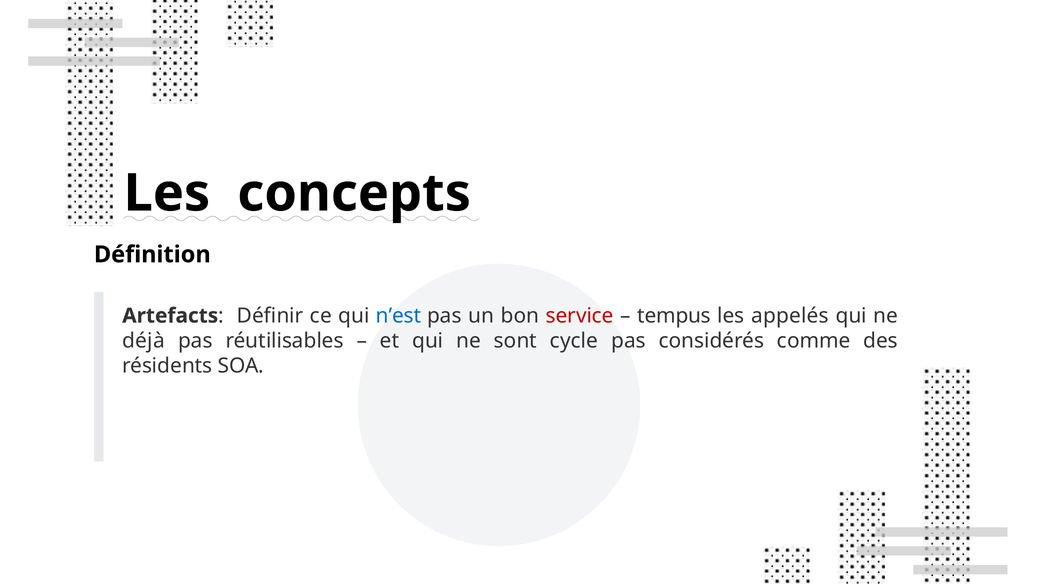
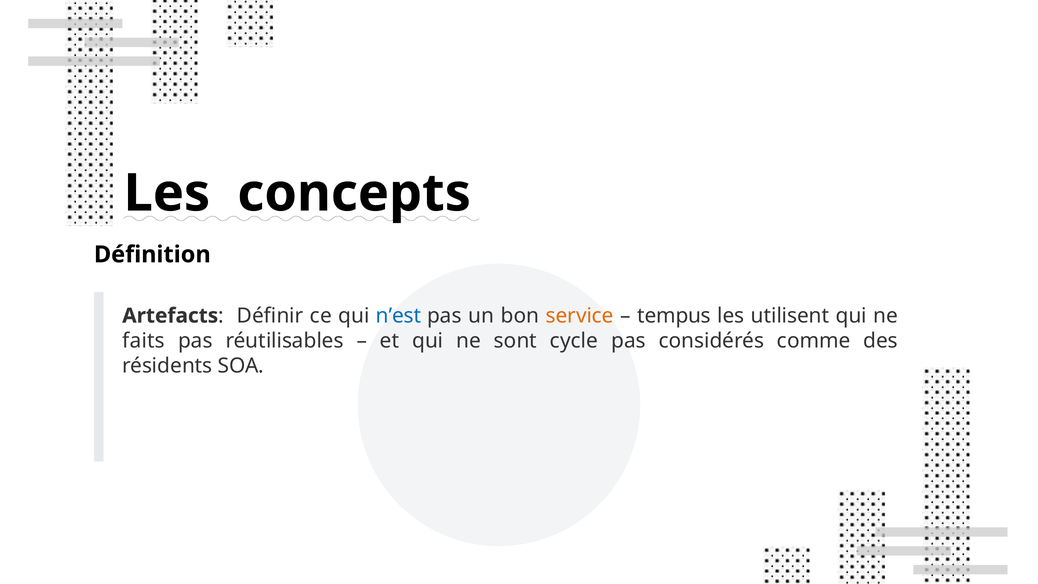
service colour: red -> orange (580, 316)
appelés: appelés -> utilisent (790, 316)
déjà: déjà -> faits (144, 341)
